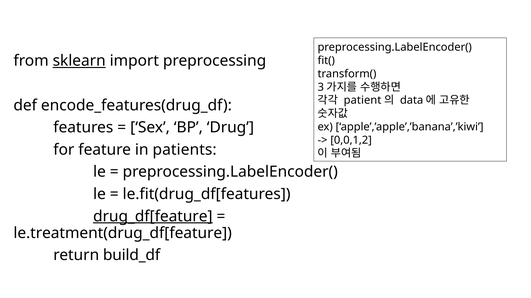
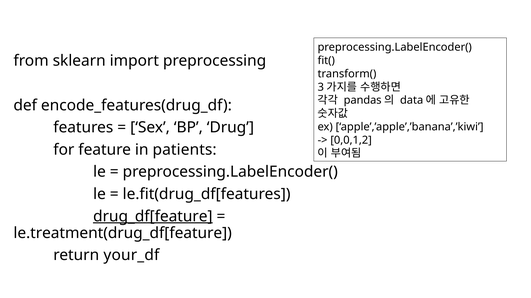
sklearn underline: present -> none (79, 61)
patient: patient -> pandas (363, 101)
build_df: build_df -> your_df (131, 256)
